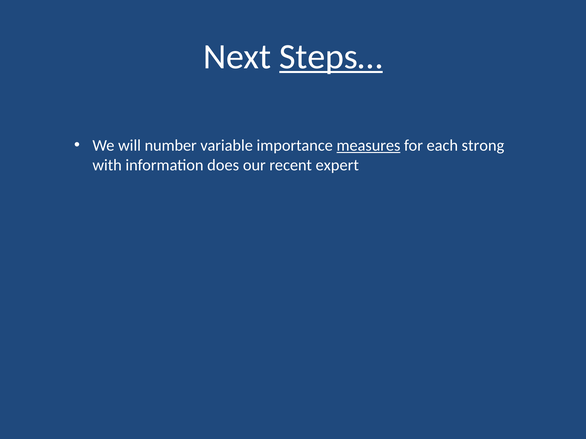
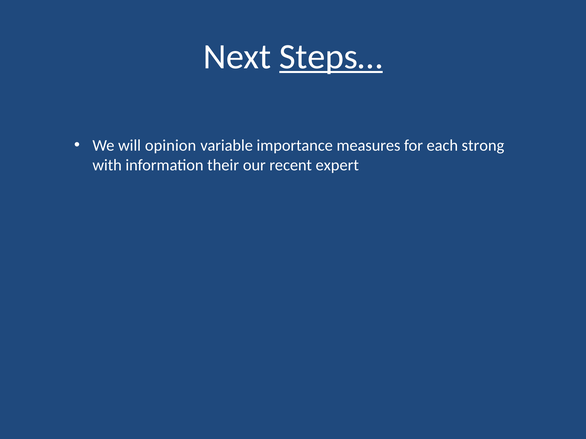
number: number -> opinion (171, 146)
measures underline: present -> none (368, 146)
does: does -> their (223, 165)
